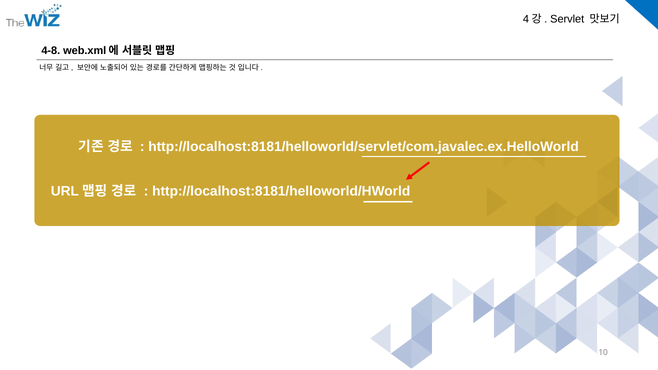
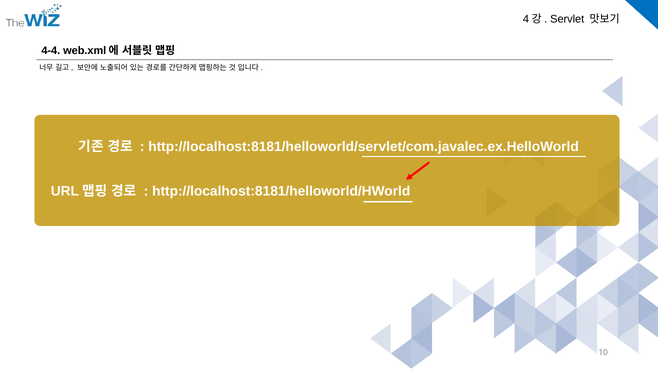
4-8: 4-8 -> 4-4 (51, 51)
